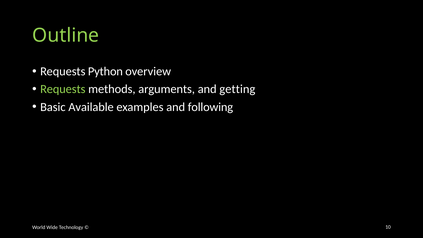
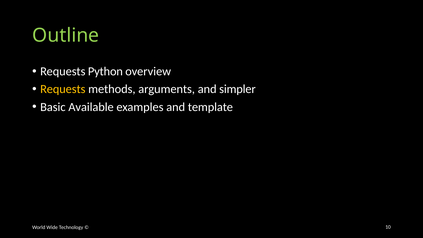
Requests colour: light green -> yellow (63, 89)
getting: getting -> simpler (237, 89)
following: following -> template (210, 107)
